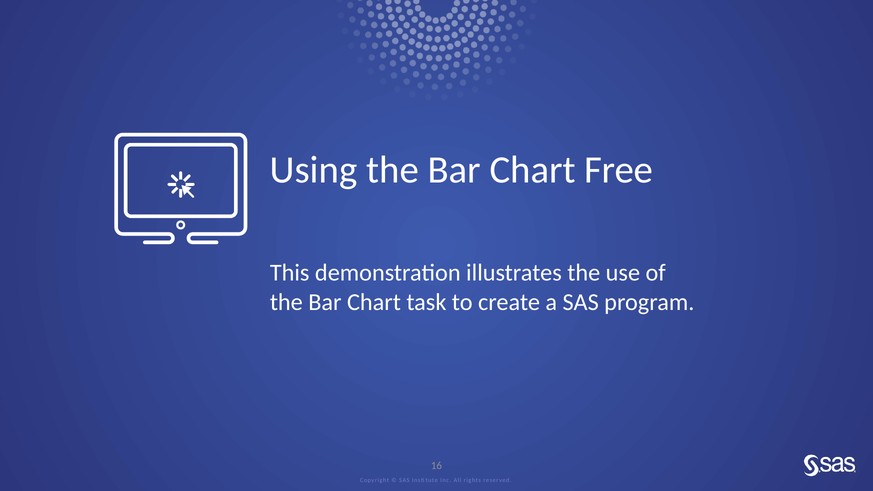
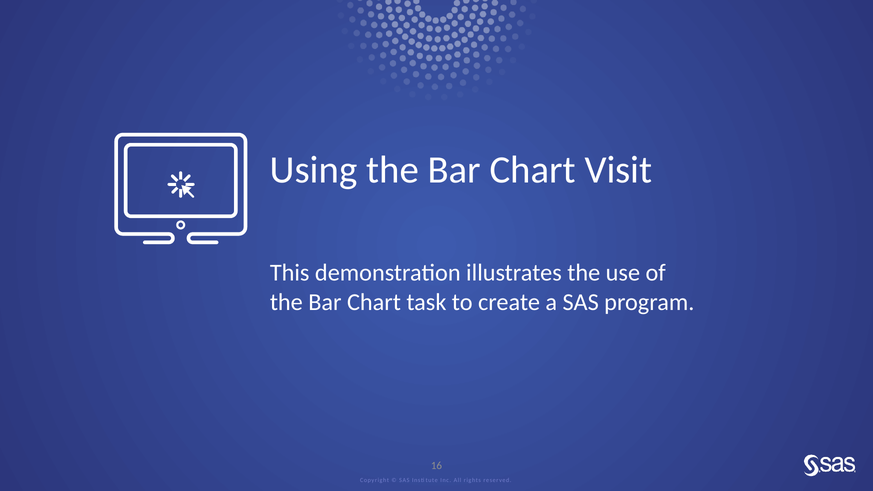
Free: Free -> Visit (618, 170)
